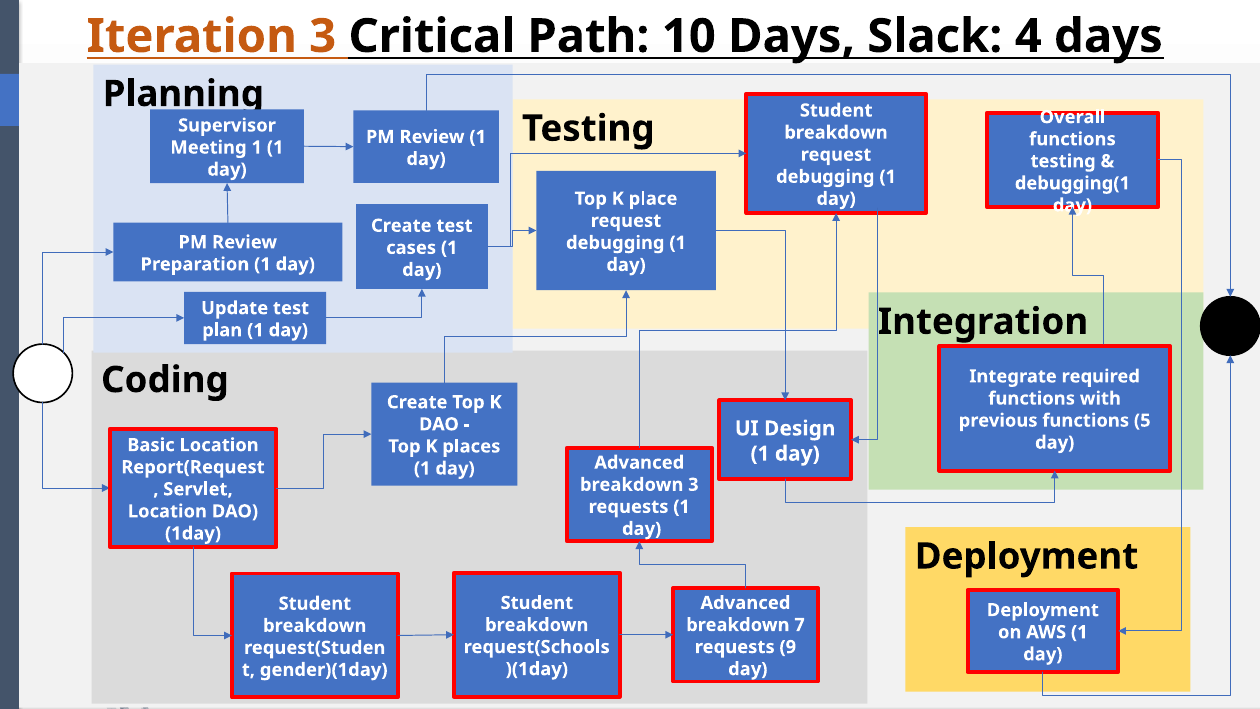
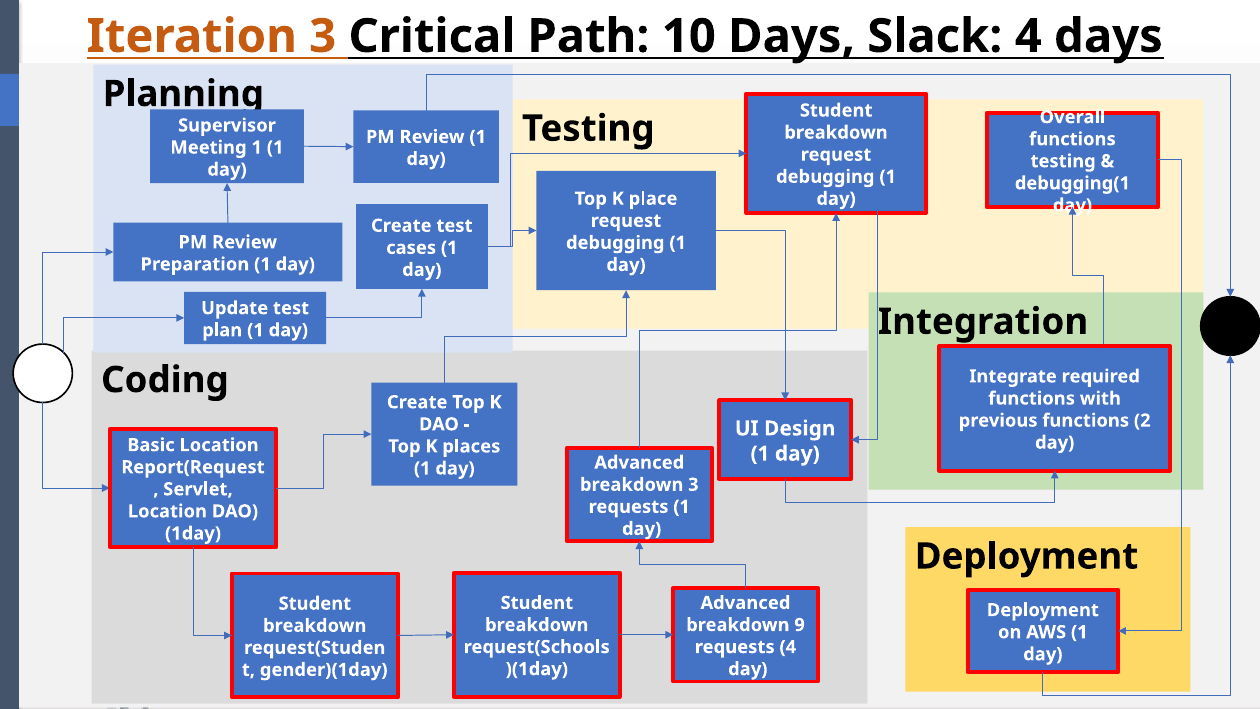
5: 5 -> 2 (1142, 420)
7: 7 -> 9 (800, 625)
requests 9: 9 -> 4 (788, 647)
